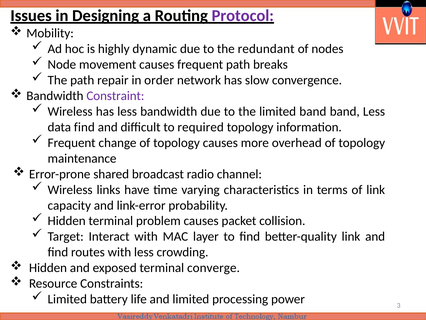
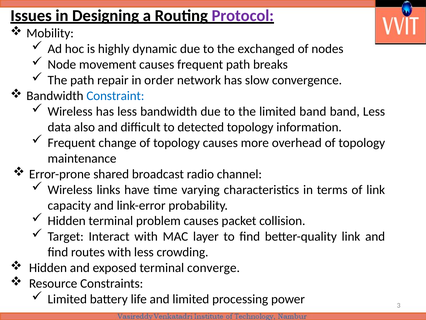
redundant: redundant -> exchanged (266, 49)
Constraint colour: purple -> blue (115, 96)
data find: find -> also (84, 127)
required: required -> detected (201, 127)
